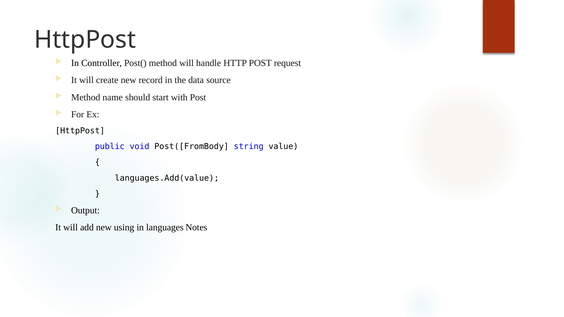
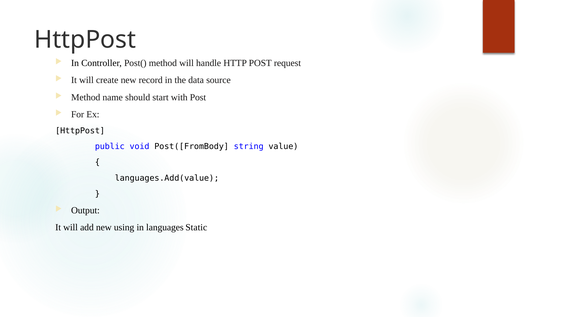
Notes: Notes -> Static (196, 228)
